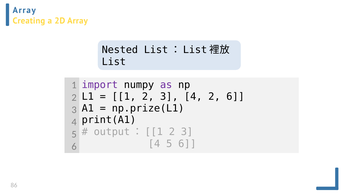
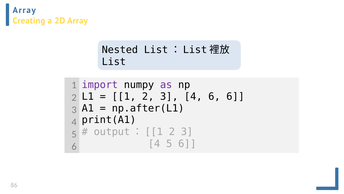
4 2: 2 -> 6 (214, 96)
np.prize(L1: np.prize(L1 -> np.after(L1 (148, 108)
